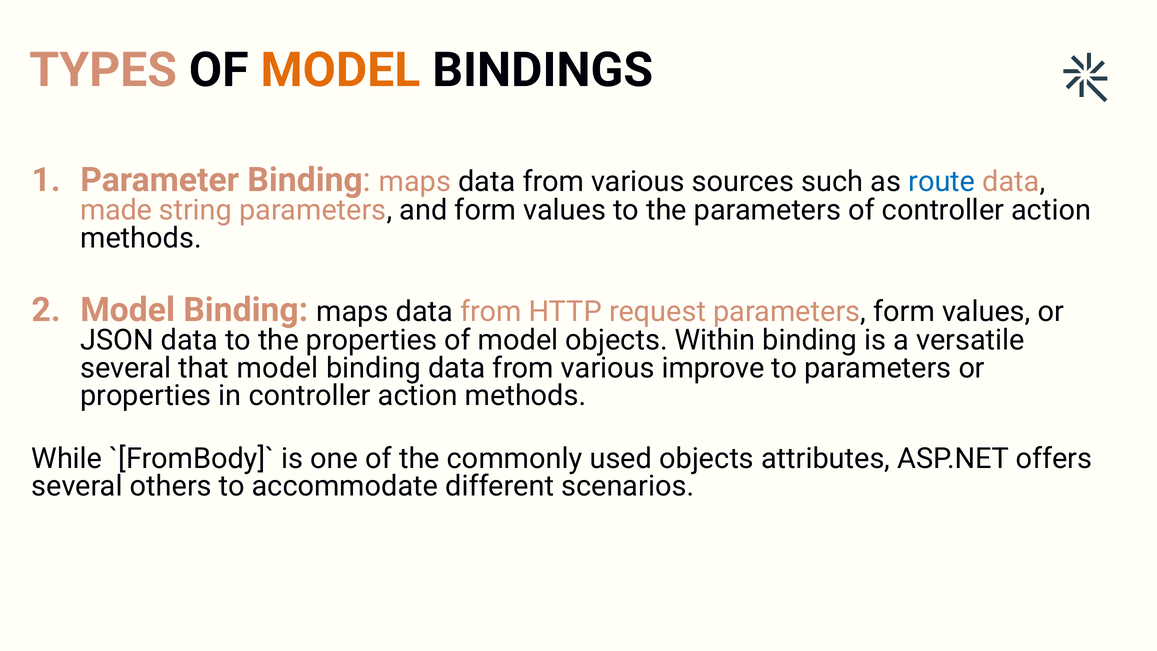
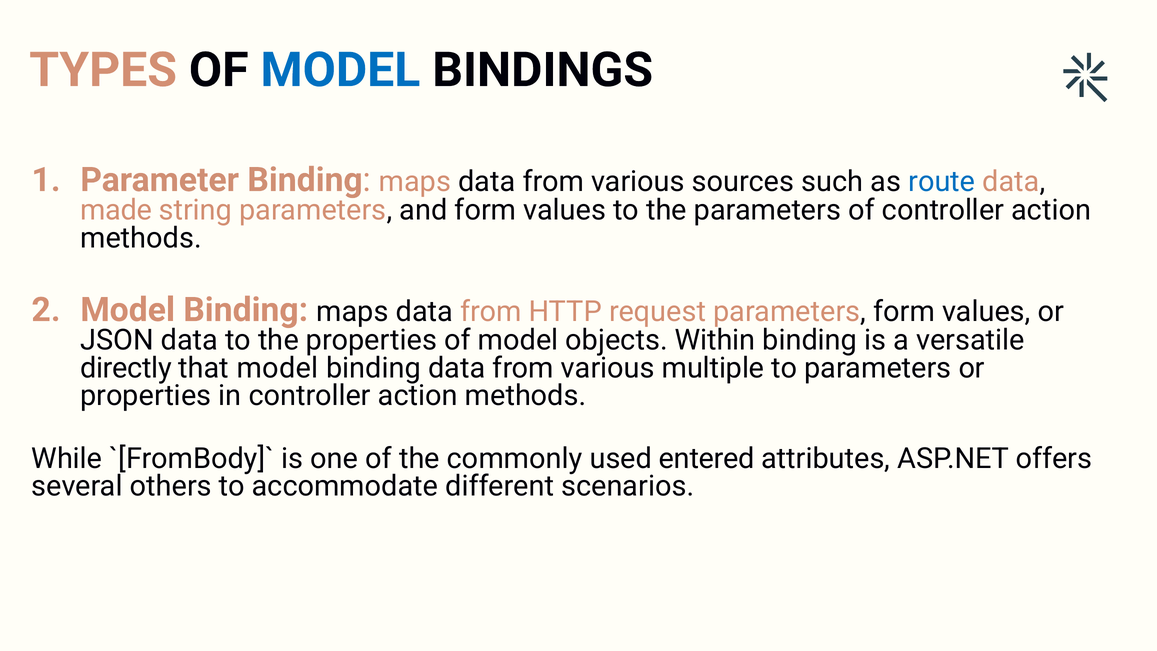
MODEL colour: orange -> blue (340, 70)
several: several -> directly (126, 368)
improve: improve -> multiple (713, 368)
used objects: objects -> entered (707, 458)
